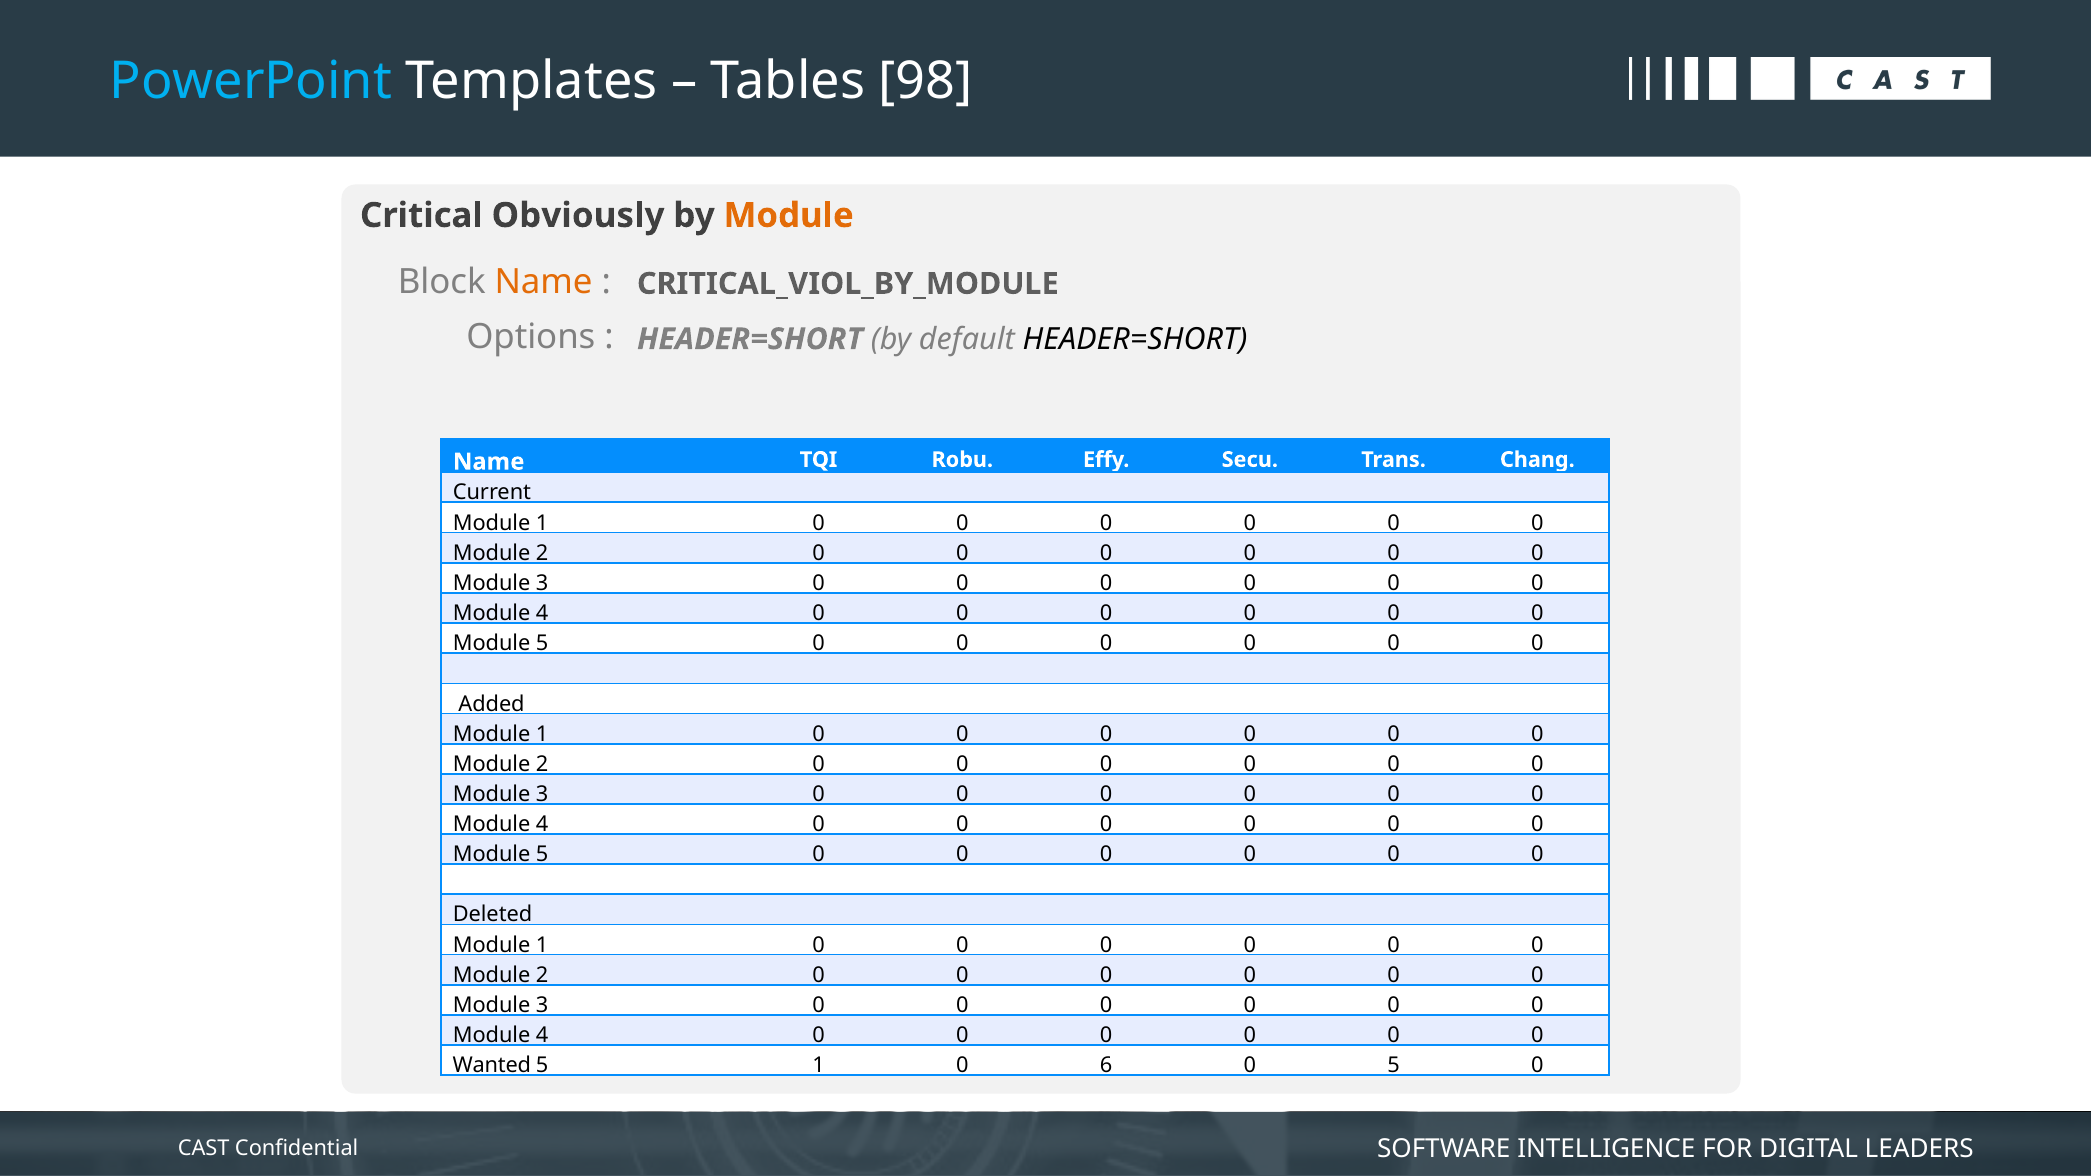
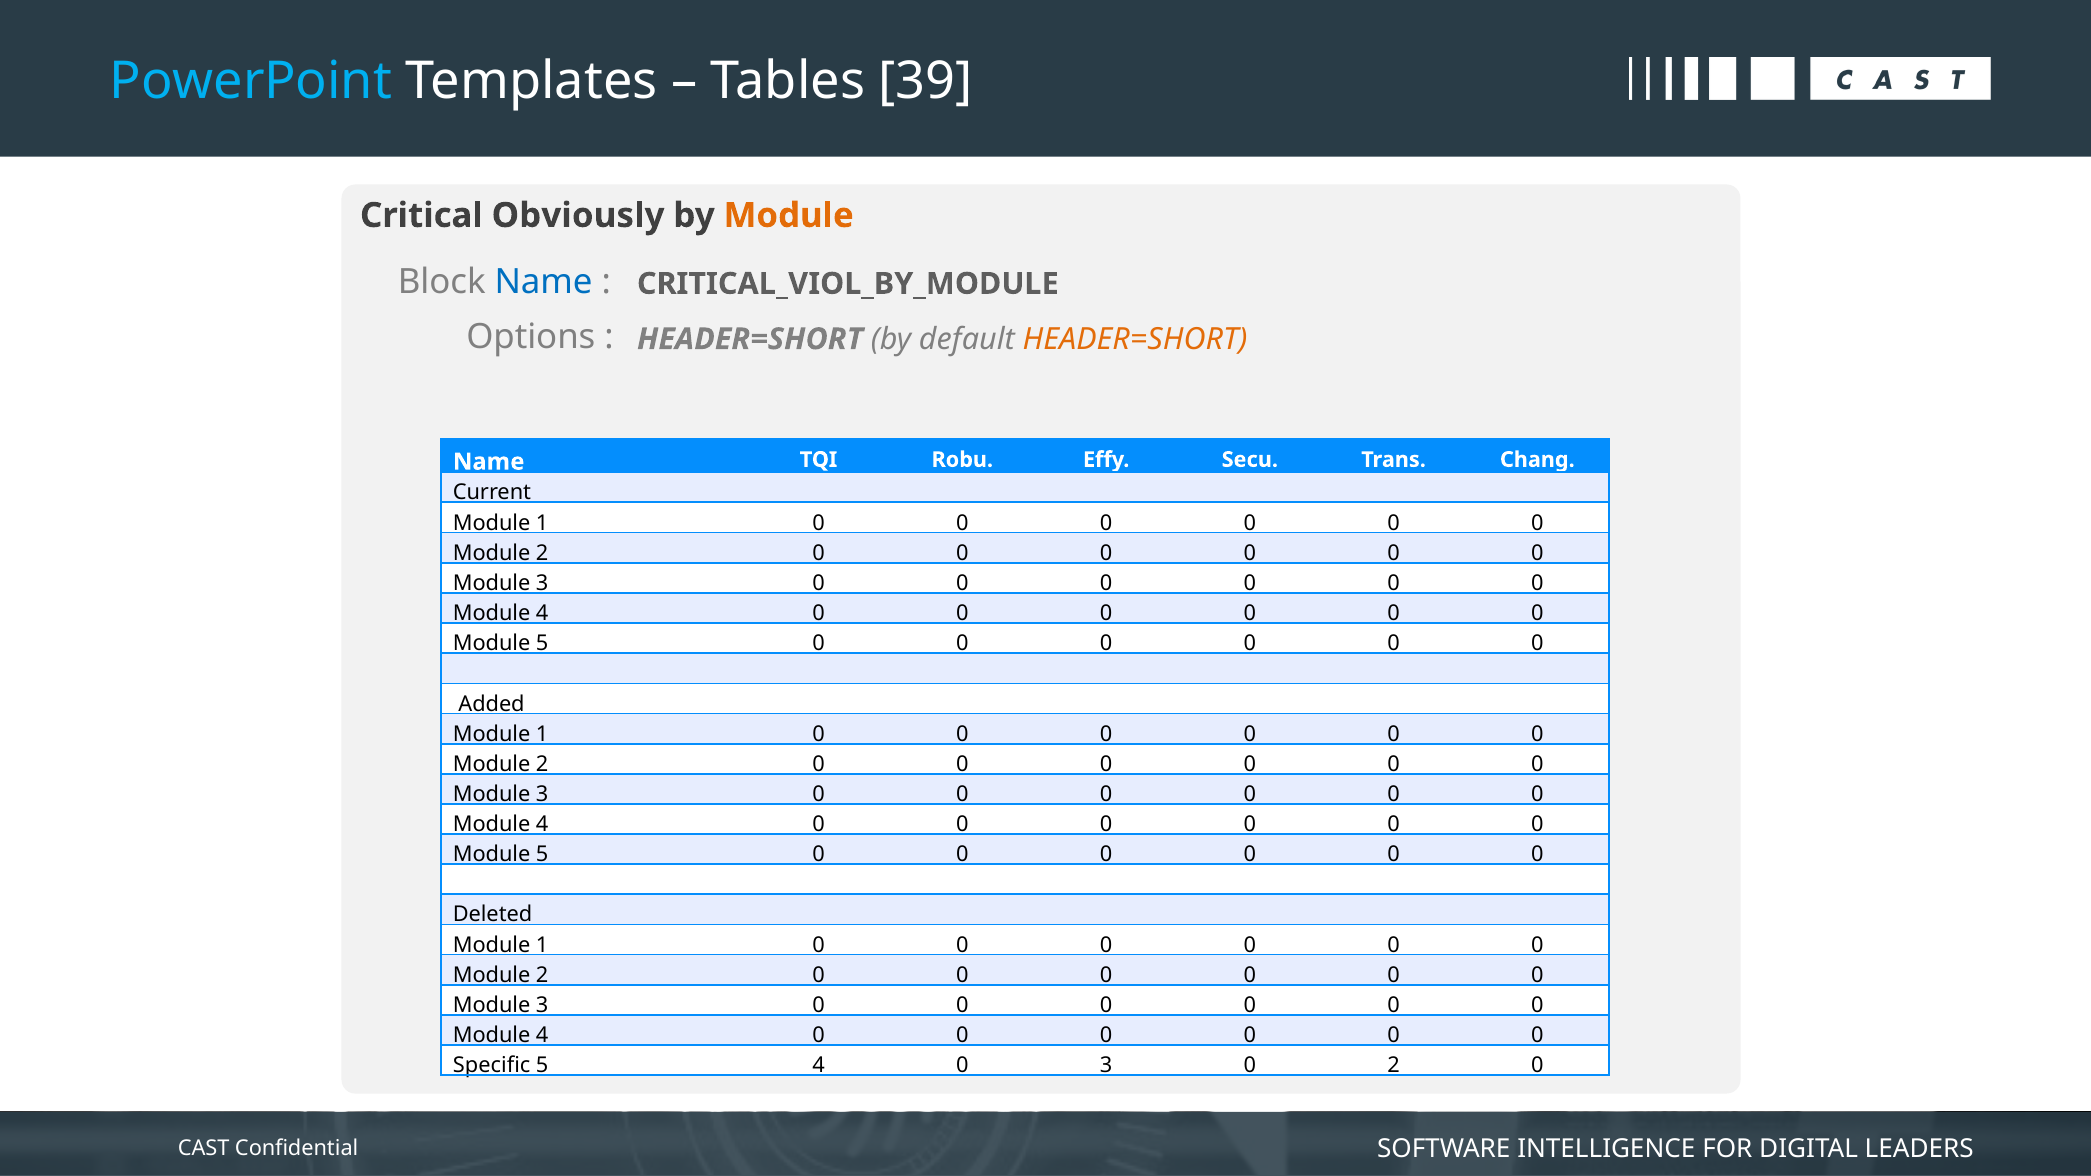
98: 98 -> 39 (926, 81)
Name colour: orange -> blue (544, 282)
HEADER=SHORT colour: black -> orange (1135, 339)
Wanted: Wanted -> Specific (492, 1066)
5 1: 1 -> 4 (819, 1066)
0 6: 6 -> 3 (1106, 1066)
0 5: 5 -> 2 (1394, 1066)
